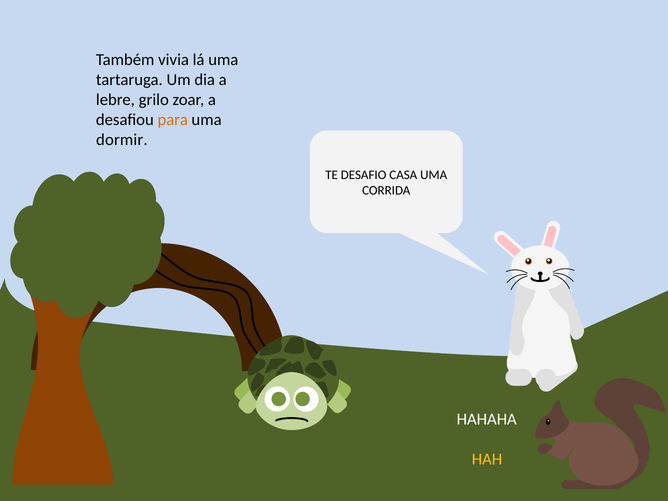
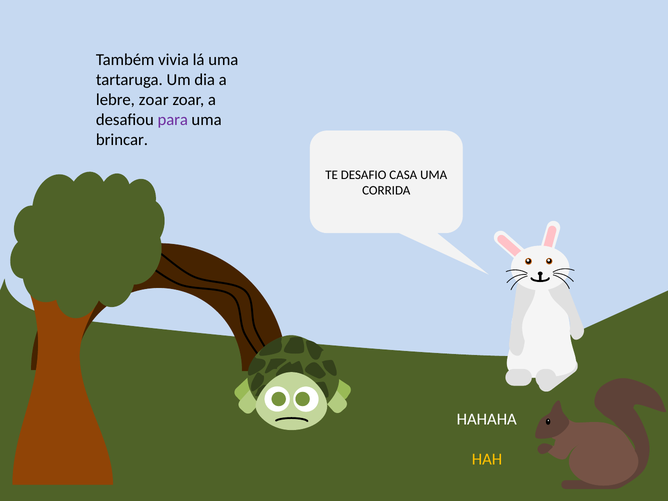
lebre grilo: grilo -> zoar (154, 100)
para colour: orange -> purple (173, 120)
dormir: dormir -> brincar (122, 140)
